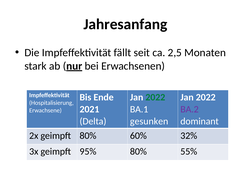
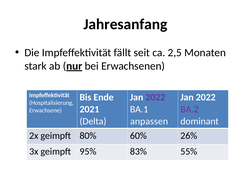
2022 colour: green -> purple (155, 97)
gesunken: gesunken -> anpassen (149, 121)
32%: 32% -> 26% (189, 136)
95% 80%: 80% -> 83% (138, 152)
